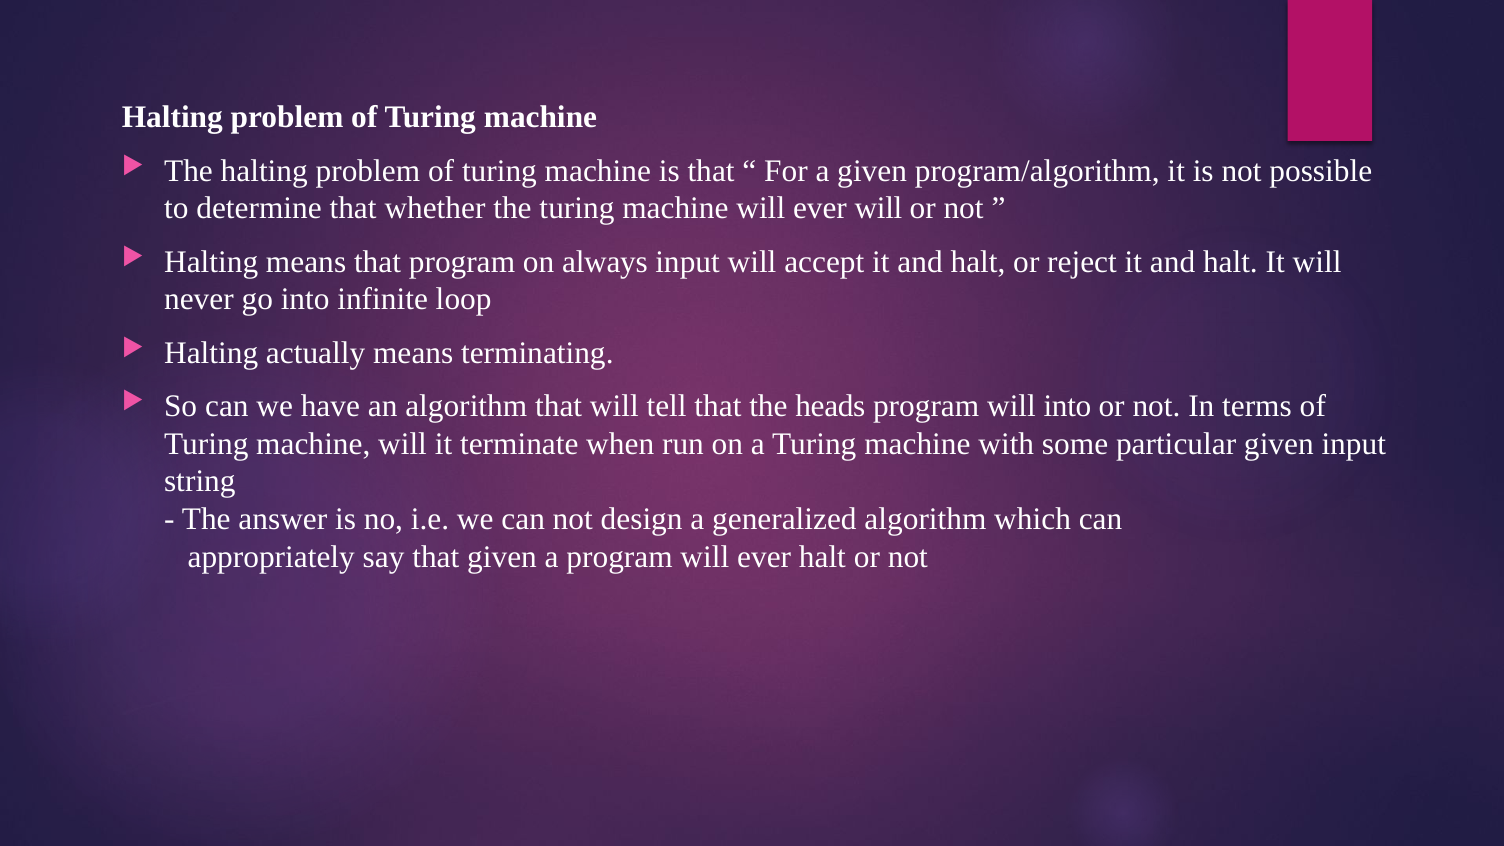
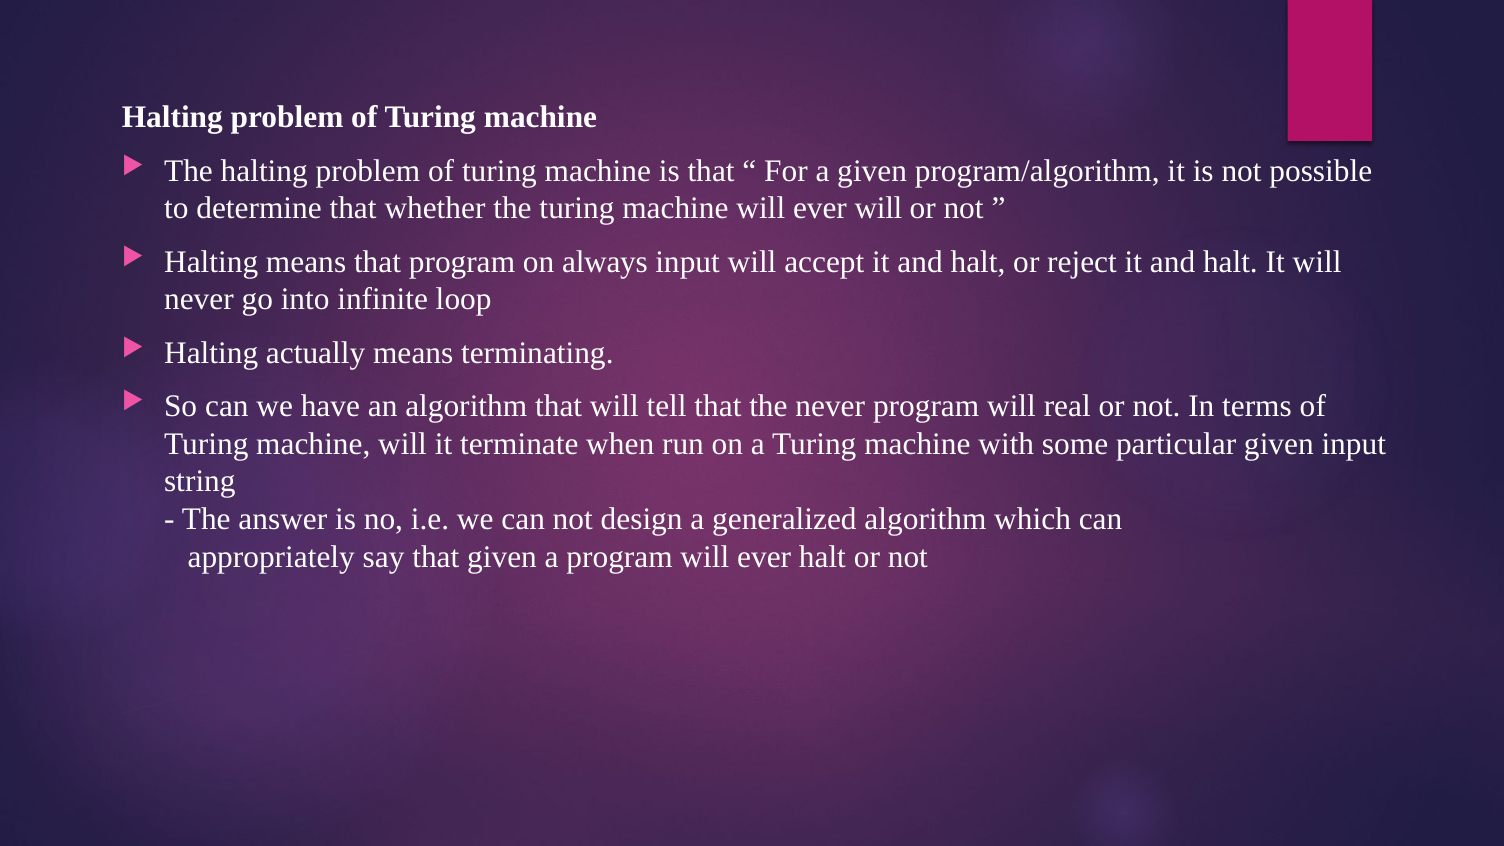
the heads: heads -> never (830, 406)
will into: into -> real (1067, 406)
